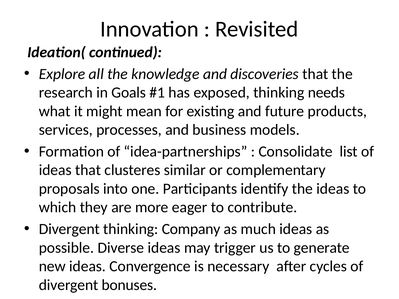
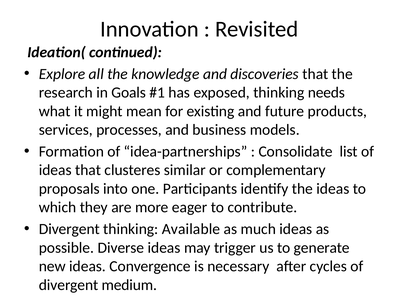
Company: Company -> Available (191, 229)
bonuses: bonuses -> medium (129, 285)
